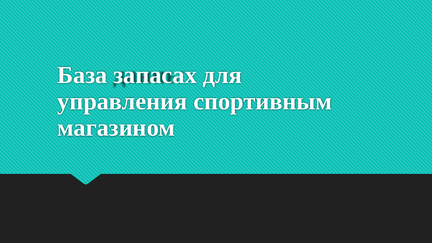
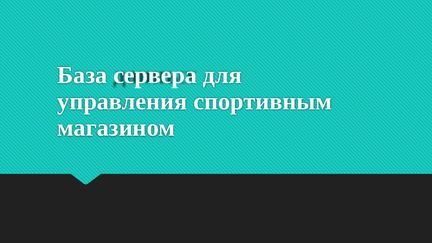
запасах: запасах -> сервера (155, 75)
